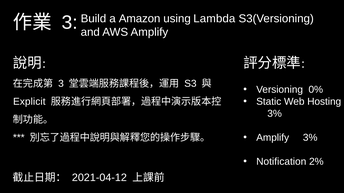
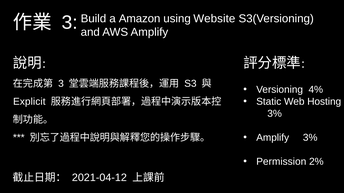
Lambda: Lambda -> Website (214, 19)
0%: 0% -> 4% (316, 90)
Notification: Notification -> Permission (281, 162)
